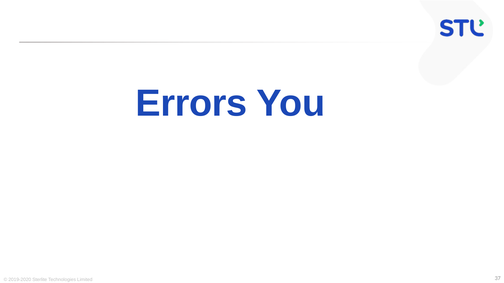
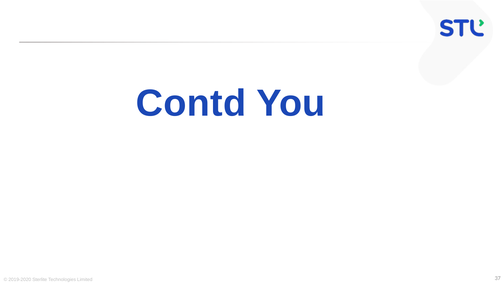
Errors: Errors -> Contd (191, 104)
